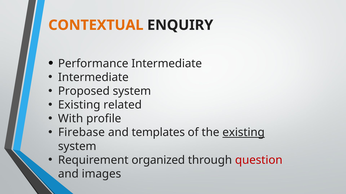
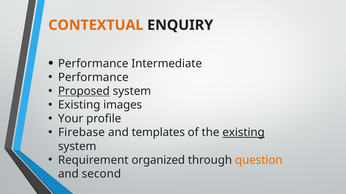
Intermediate: Intermediate -> Performance (93, 78)
Proposed underline: none -> present (84, 91)
related: related -> images (123, 105)
With: With -> Your (71, 119)
question colour: red -> orange (259, 161)
images: images -> second (101, 174)
